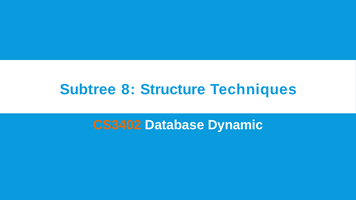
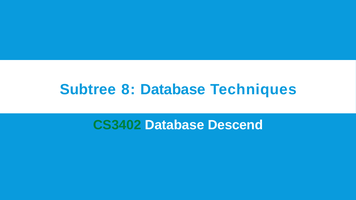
8 Structure: Structure -> Database (173, 90)
CS3402 colour: orange -> green (117, 125)
Dynamic: Dynamic -> Descend (235, 125)
